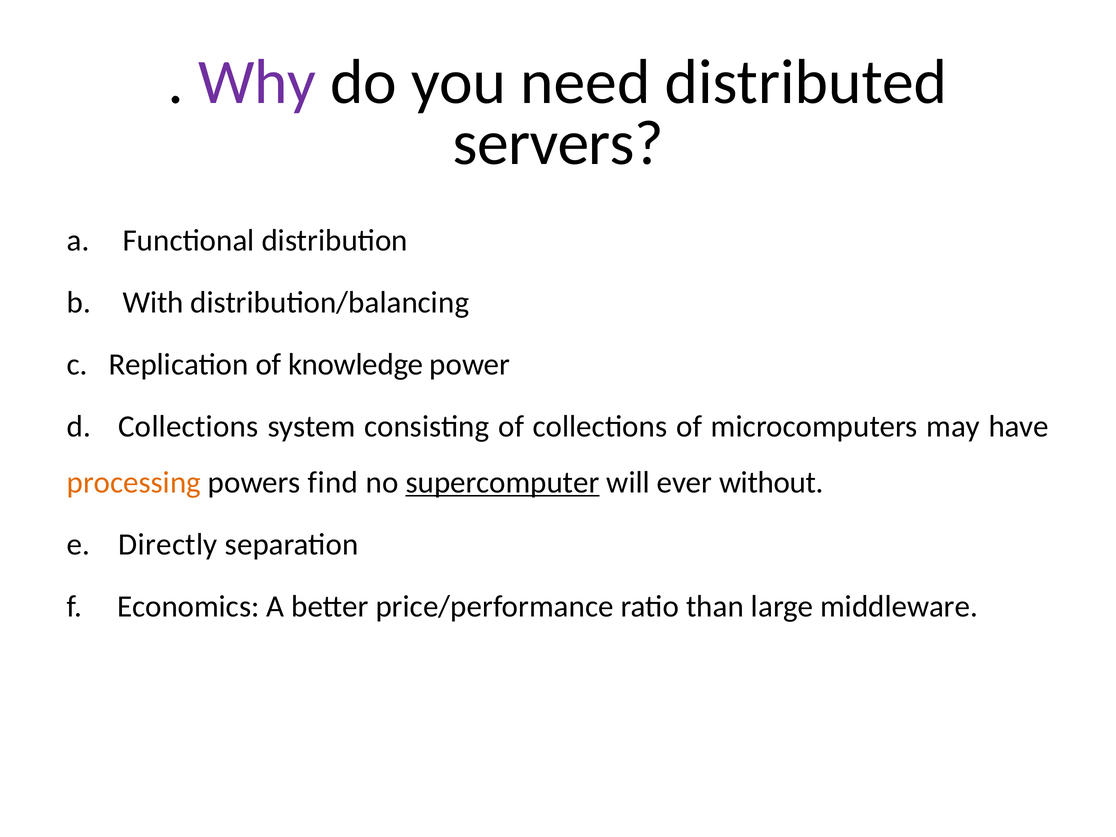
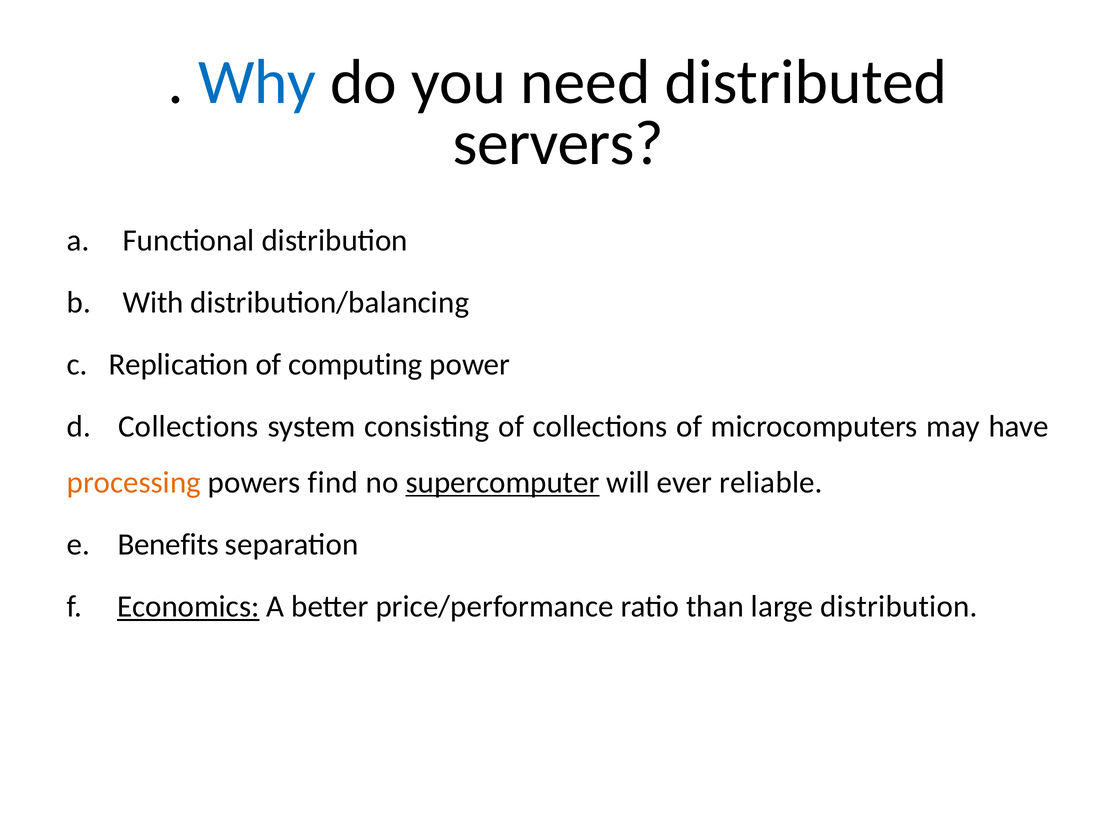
Why colour: purple -> blue (257, 82)
knowledge: knowledge -> computing (356, 365)
without: without -> reliable (771, 482)
Directly: Directly -> Benefits (168, 545)
Economics underline: none -> present (188, 607)
large middleware: middleware -> distribution (899, 607)
